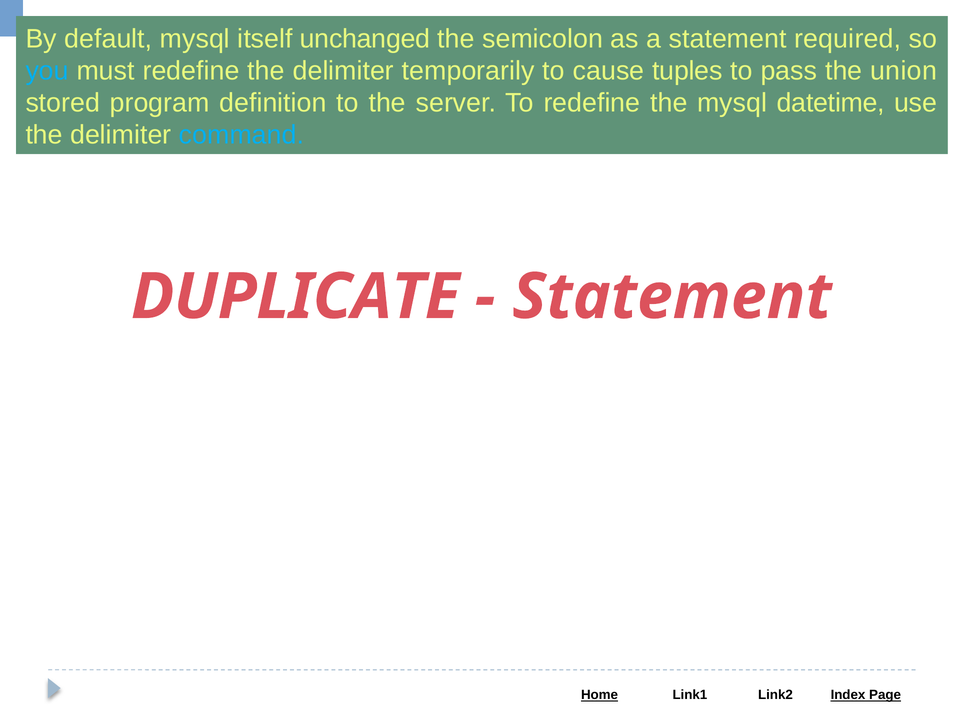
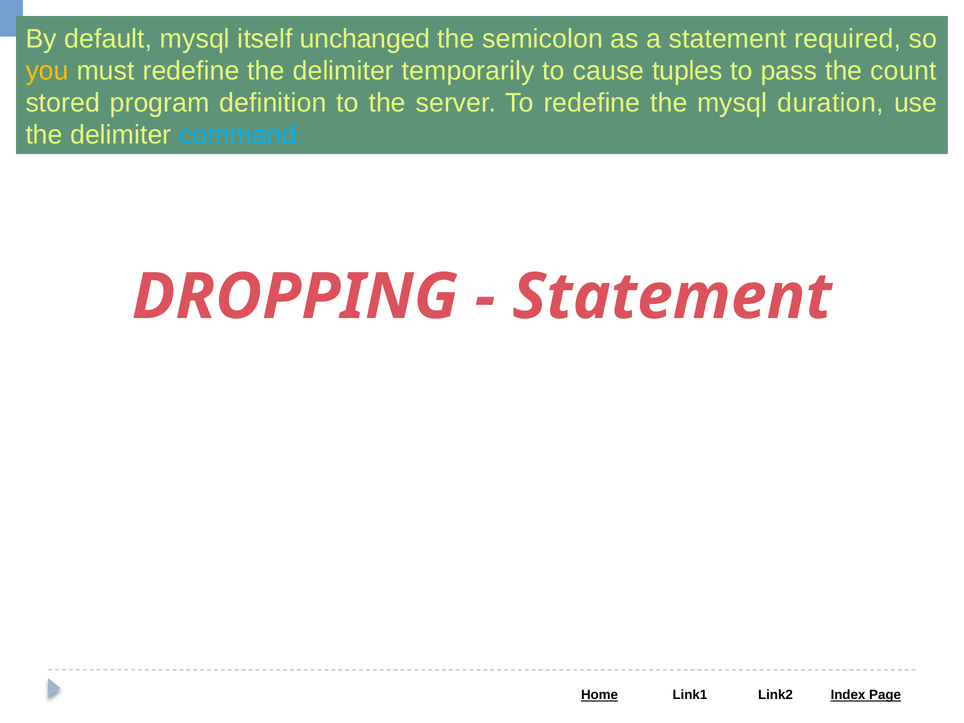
you colour: light blue -> yellow (47, 71)
union: union -> count (904, 71)
datetime: datetime -> duration (831, 103)
DUPLICATE: DUPLICATE -> DROPPING (295, 297)
